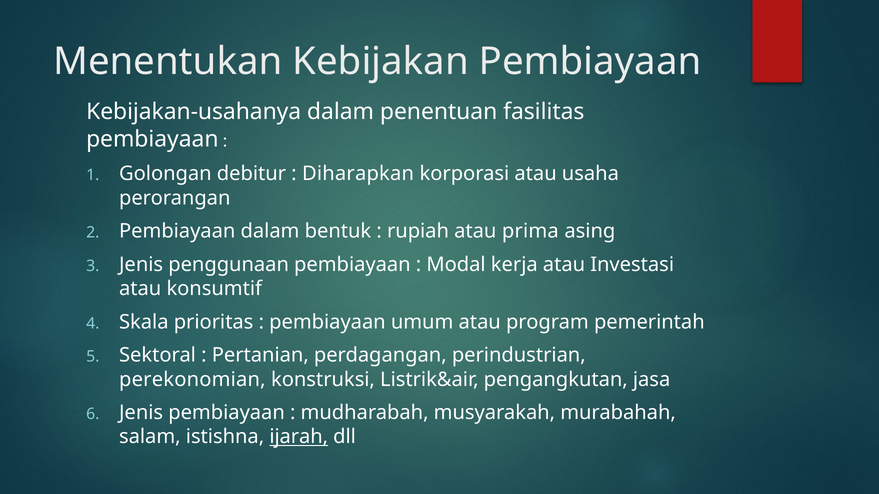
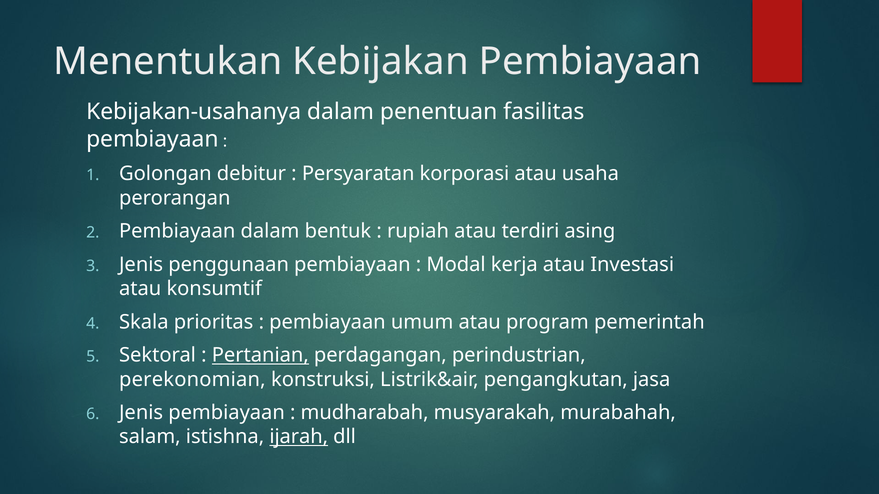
Diharapkan: Diharapkan -> Persyaratan (358, 174)
prima: prima -> terdiri (530, 231)
Pertanian underline: none -> present (260, 356)
